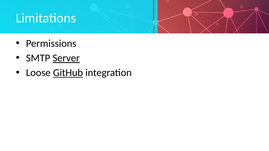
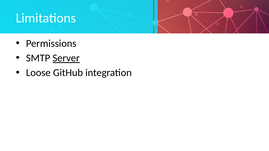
GitHub underline: present -> none (68, 73)
